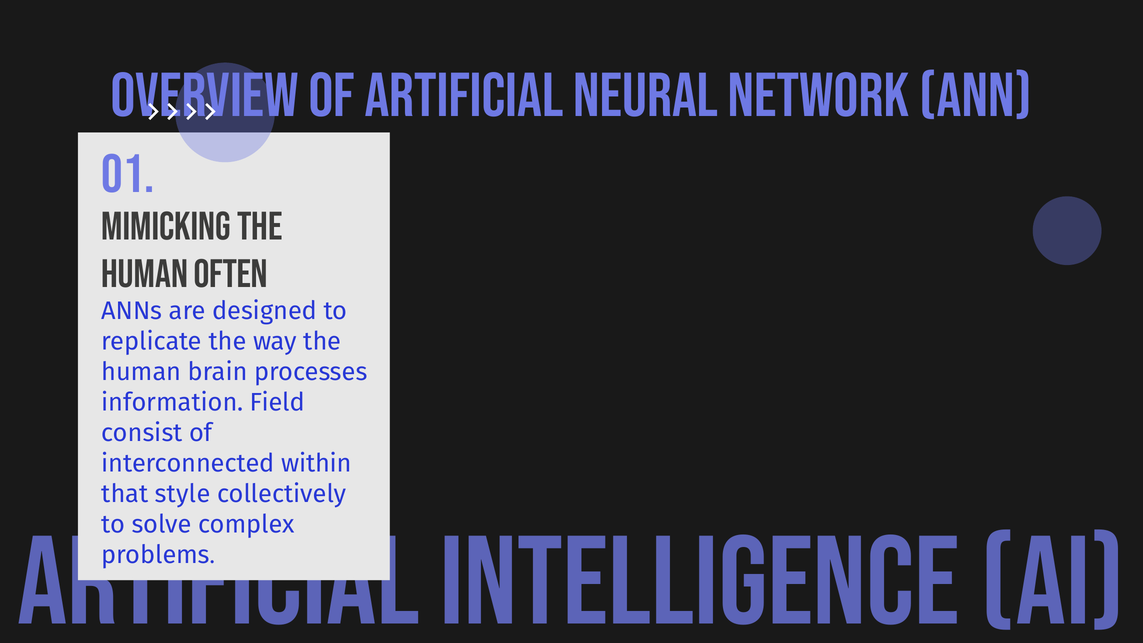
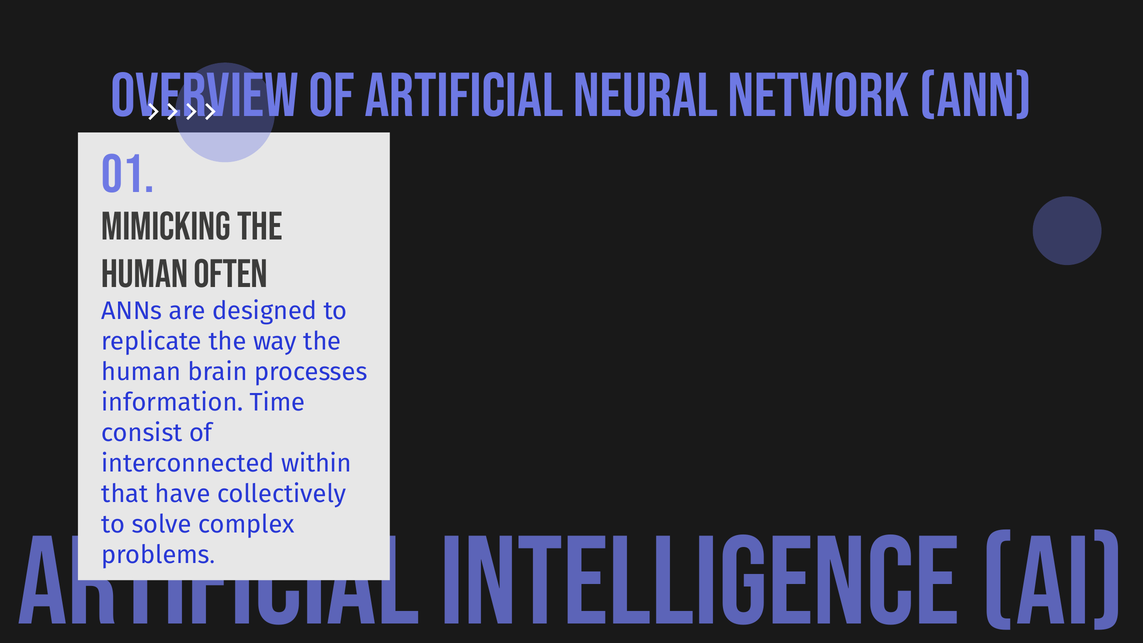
Field: Field -> Time (277, 402)
style: style -> have (183, 494)
